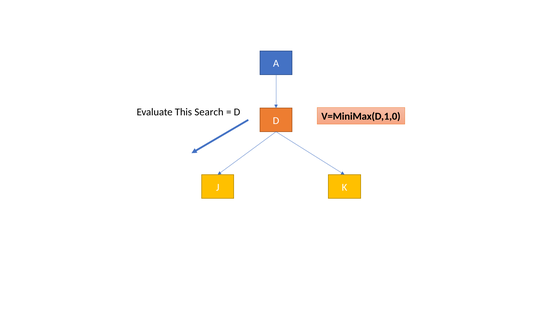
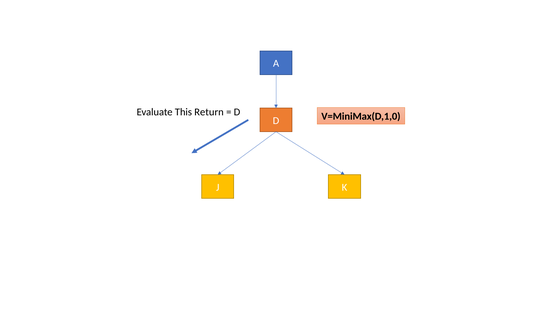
Search: Search -> Return (209, 112)
